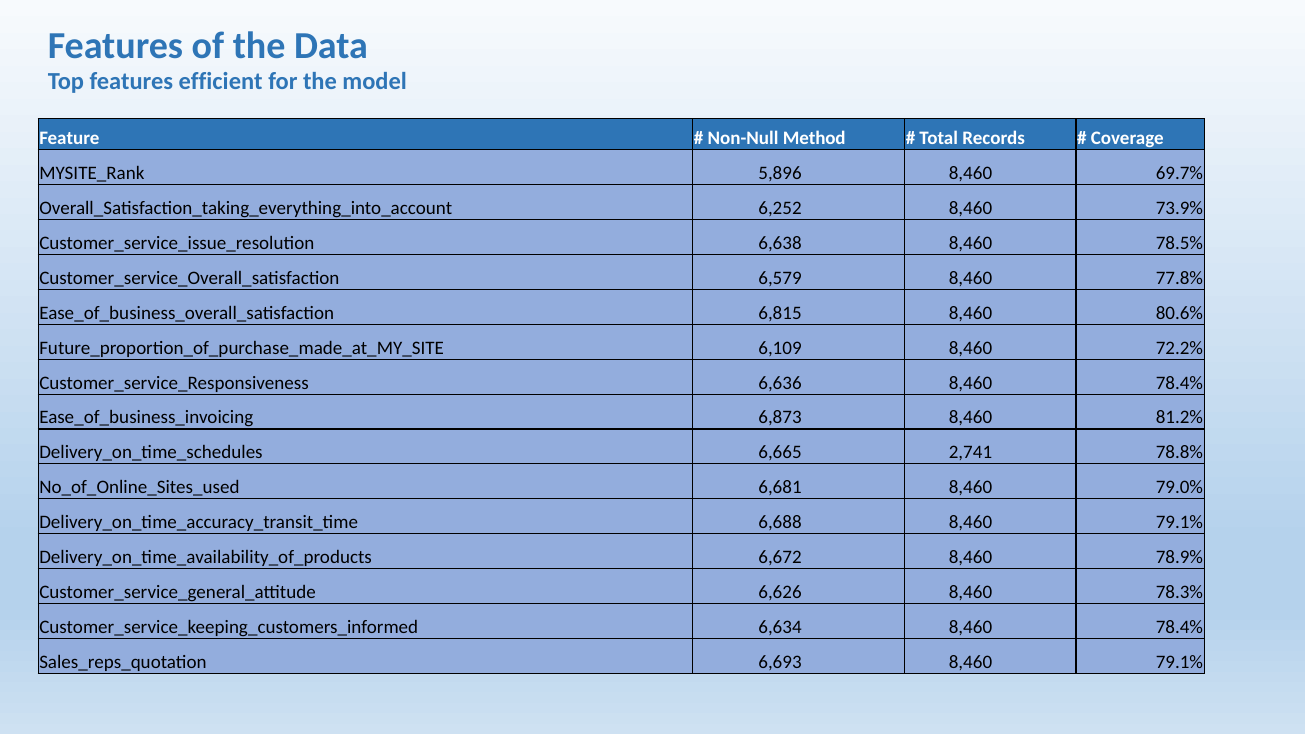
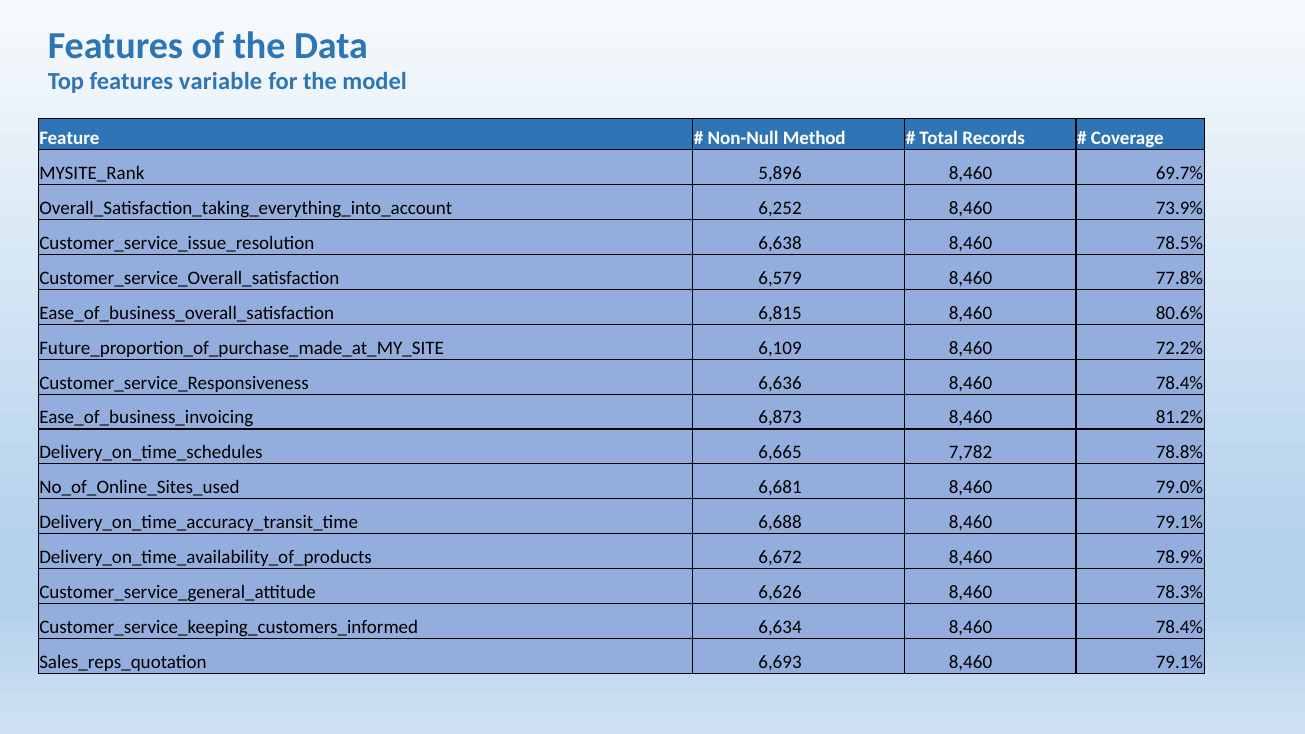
efficient: efficient -> variable (221, 81)
2,741: 2,741 -> 7,782 (971, 453)
